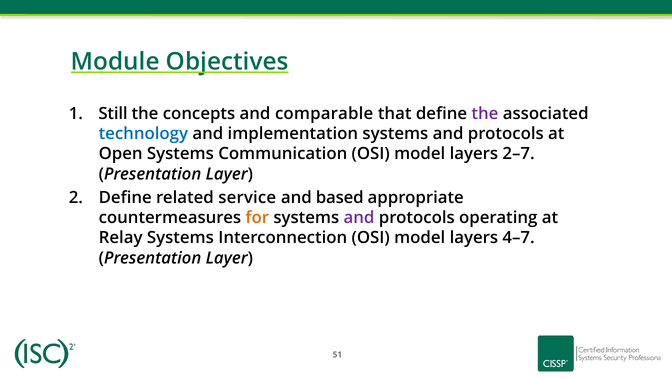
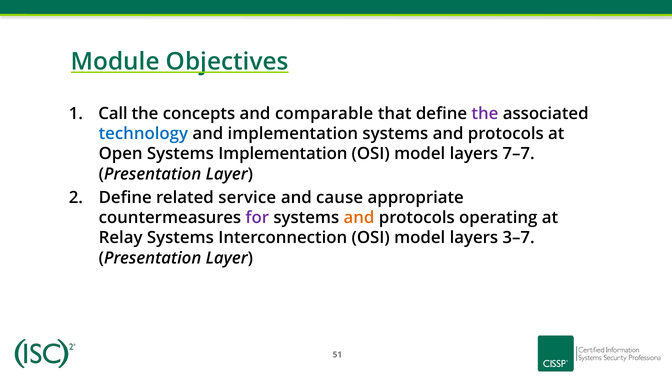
Still: Still -> Call (113, 114)
Systems Communication: Communication -> Implementation (283, 154)
2–7: 2–7 -> 7–7 (519, 154)
based: based -> cause (340, 198)
for colour: orange -> purple (257, 218)
and colour: purple -> orange (359, 218)
4–7: 4–7 -> 3–7 (519, 238)
